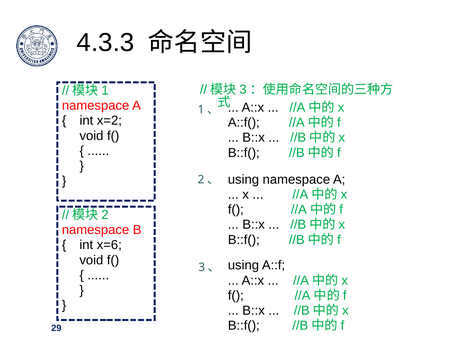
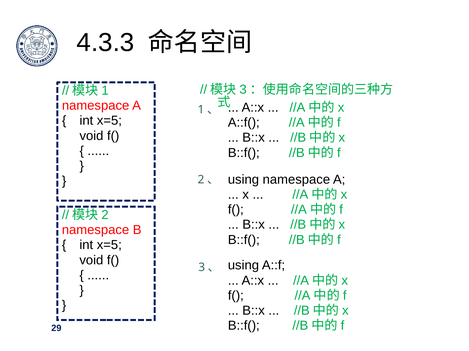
x=2: x=2 -> x=5 (109, 121)
x=6: x=6 -> x=5 (109, 245)
